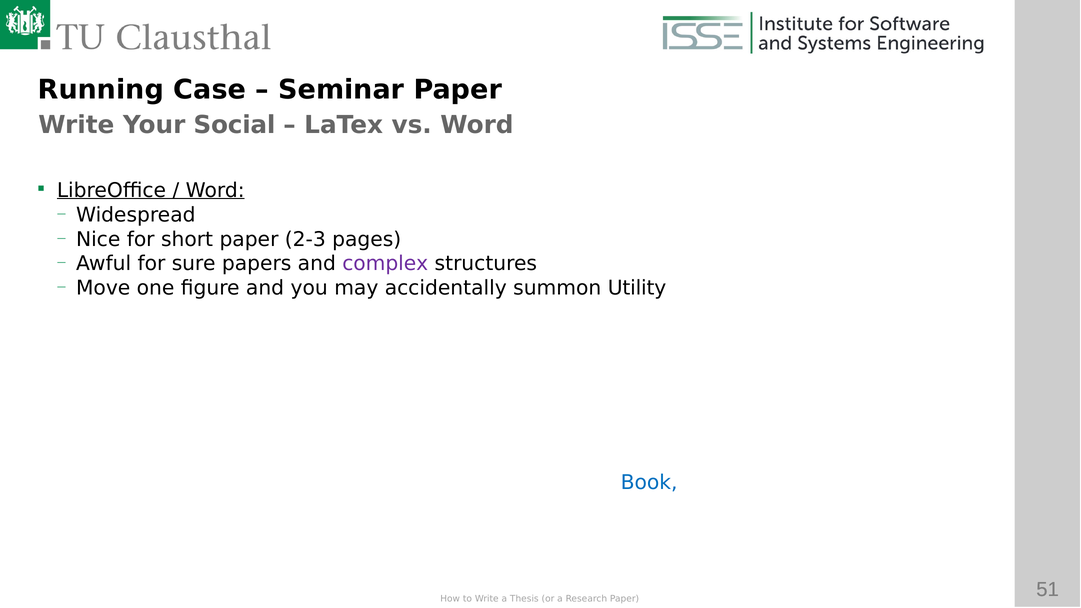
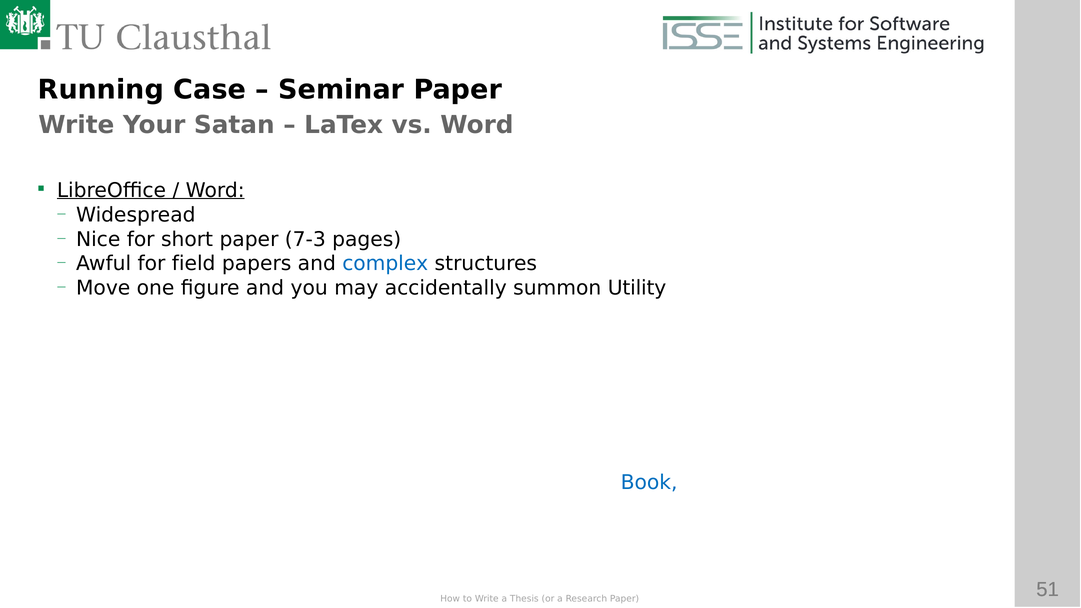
Social: Social -> Satan (234, 125)
2-3: 2-3 -> 7-3 (305, 239)
sure: sure -> field (194, 264)
complex colour: purple -> blue (385, 264)
